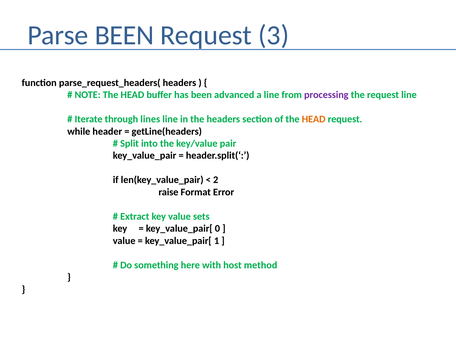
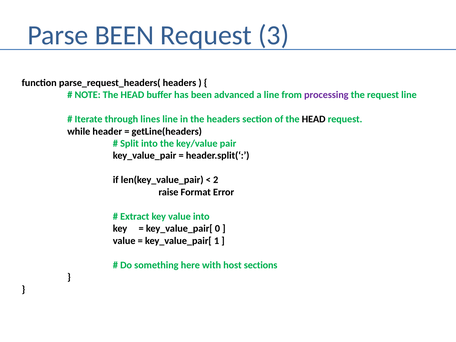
HEAD colour: orange -> black (314, 119)
value sets: sets -> into (201, 216)
method: method -> sections (261, 265)
